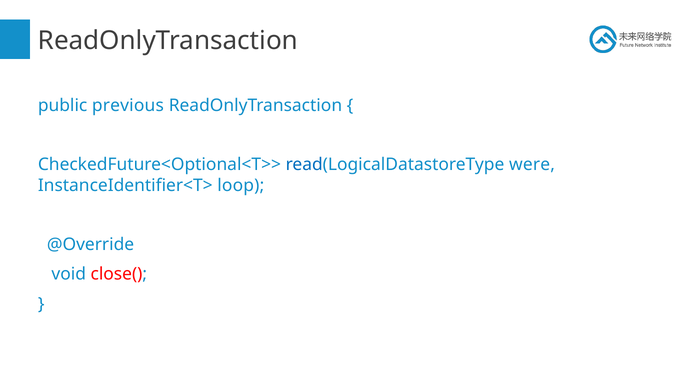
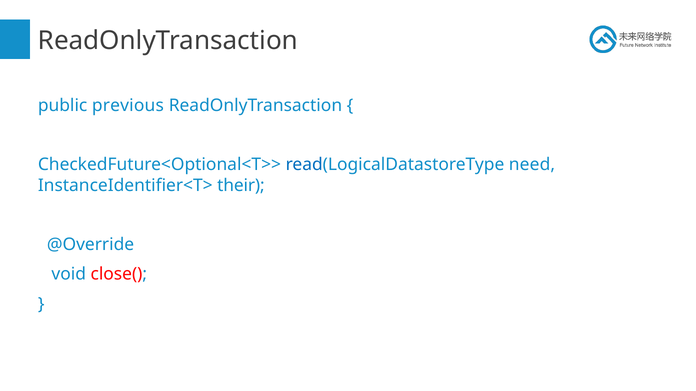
were: were -> need (532, 165)
loop: loop -> their (241, 186)
